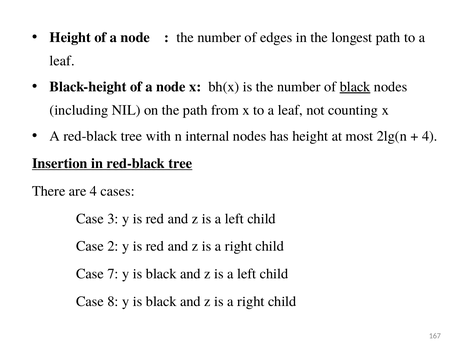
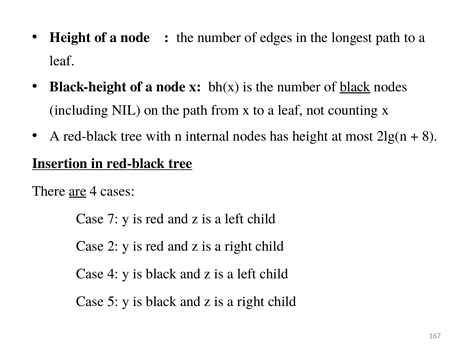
4: 4 -> 8 (430, 136)
are underline: none -> present (78, 191)
3: 3 -> 7 (113, 219)
Case 7: 7 -> 4 (113, 274)
8: 8 -> 5 (113, 301)
